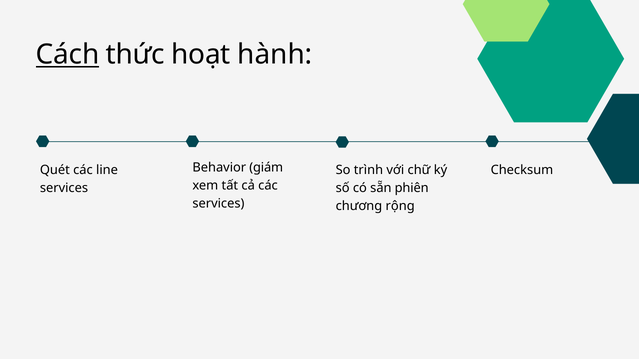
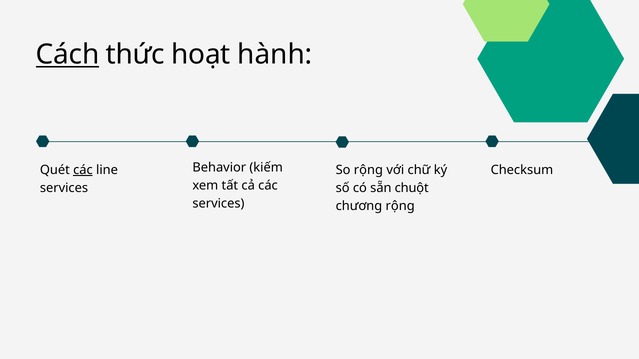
giám: giám -> kiếm (266, 168)
các underline: none -> present (83, 170)
So trình: trình -> rộng (368, 170)
phiên: phiên -> chuột (412, 188)
